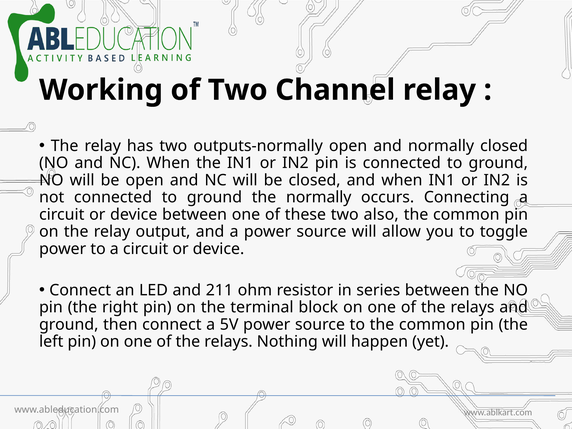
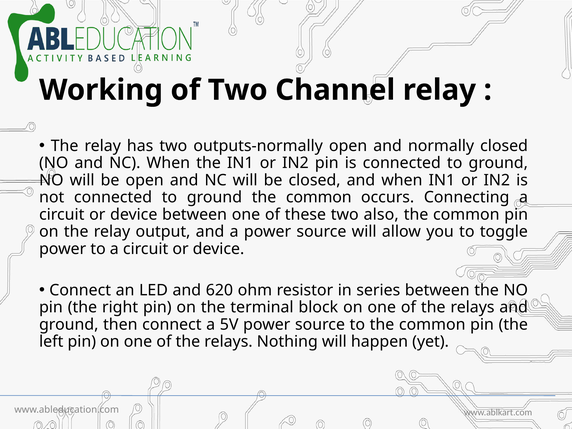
ground the normally: normally -> common (319, 197)
211: 211 -> 620 (219, 290)
